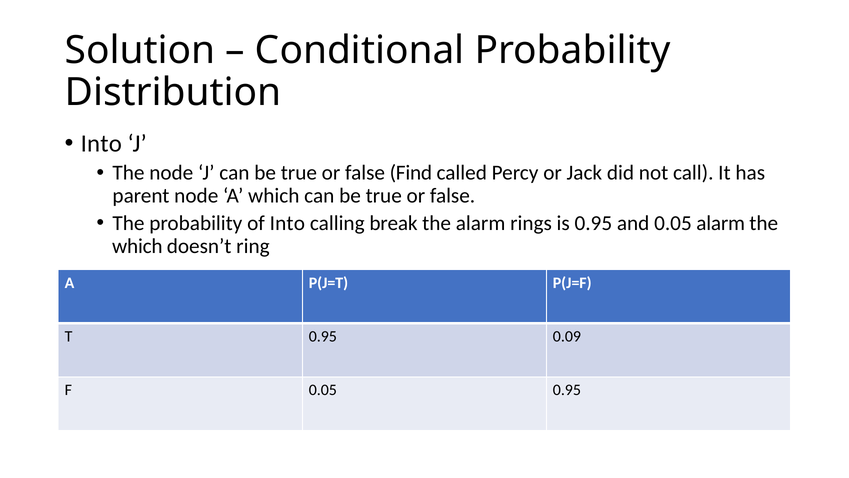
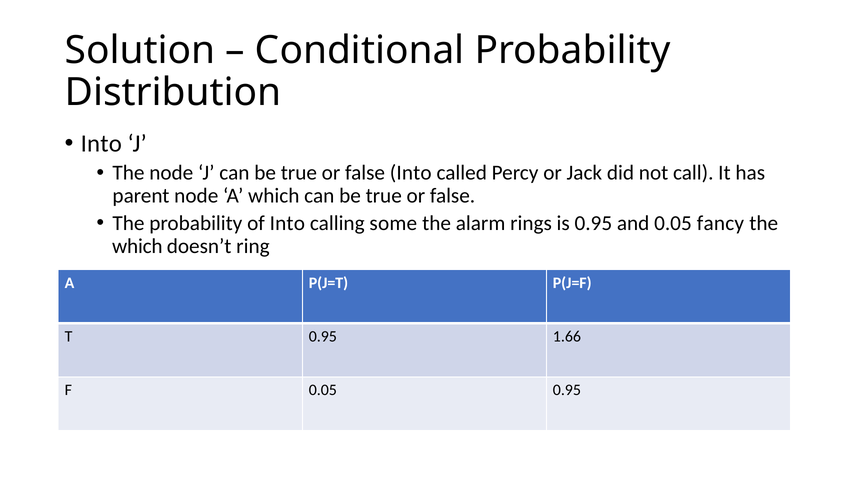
false Find: Find -> Into (411, 173)
break: break -> some (393, 223)
0.05 alarm: alarm -> fancy (720, 223)
0.09: 0.09 -> 1.66 (567, 336)
